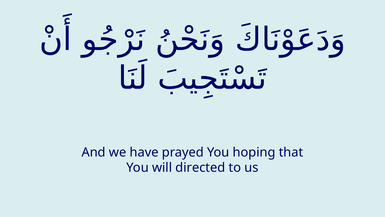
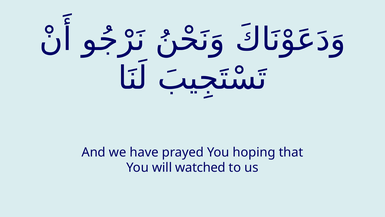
directed: directed -> watched (200, 167)
